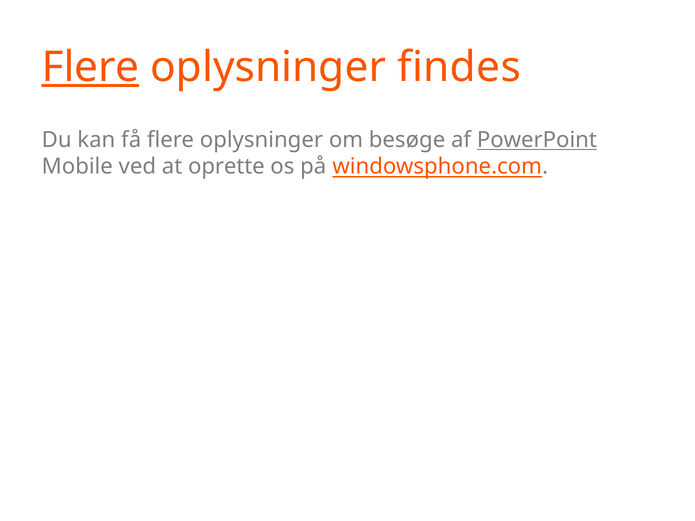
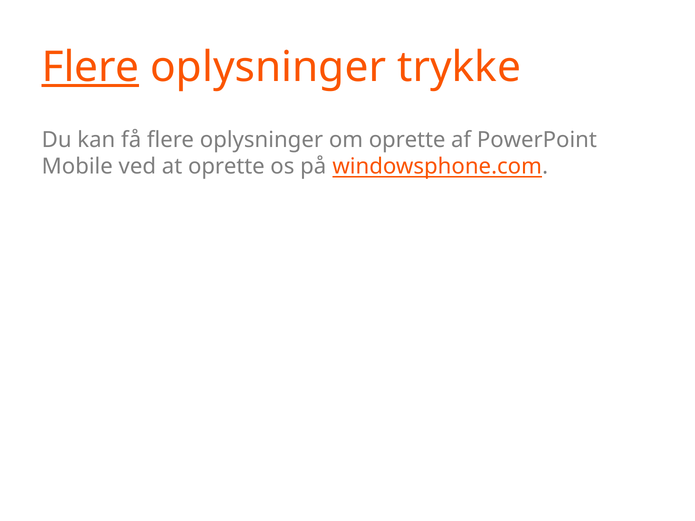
findes: findes -> trykke (459, 67)
om besøge: besøge -> oprette (407, 140)
PowerPoint underline: present -> none (537, 140)
